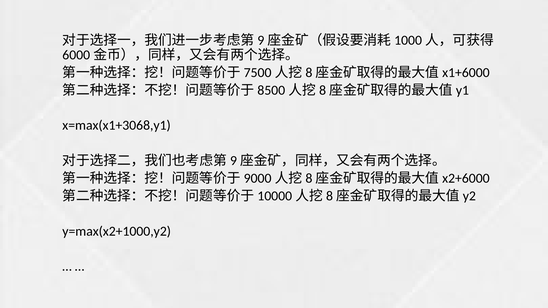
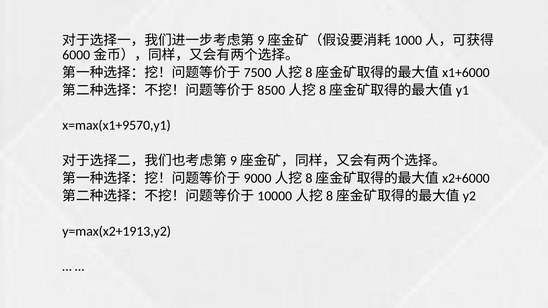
x=max(x1+3068,y1: x=max(x1+3068,y1 -> x=max(x1+9570,y1 (117, 126)
y=max(x2+1000,y2: y=max(x2+1000,y2 -> y=max(x2+1913,y2 (117, 231)
